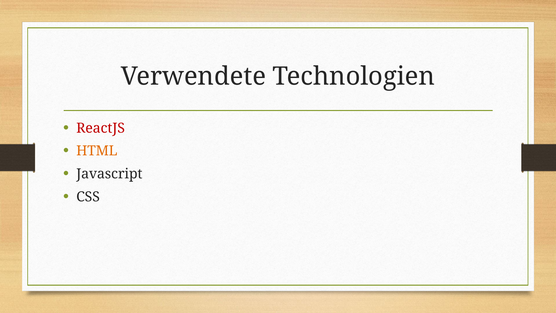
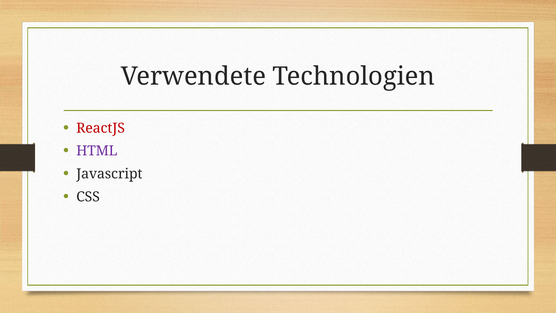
HTML colour: orange -> purple (97, 151)
